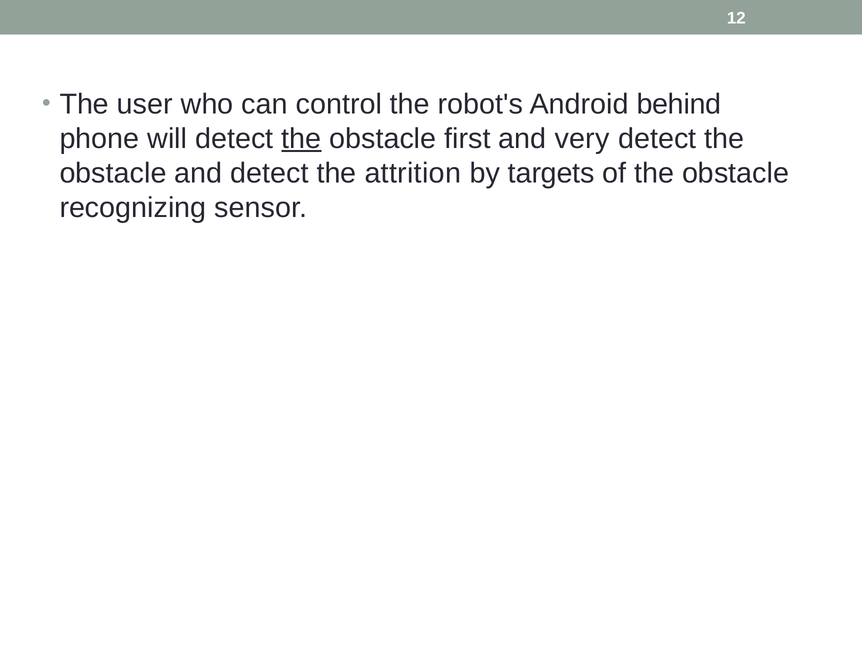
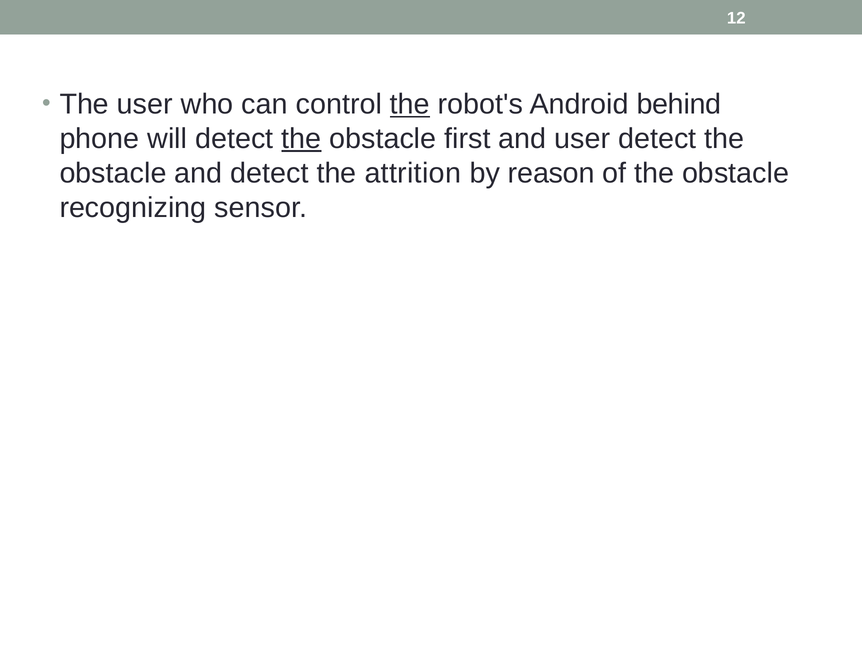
the underline: none -> present (410, 104)
and very: very -> user (582, 139)
targets: targets -> reason (551, 173)
